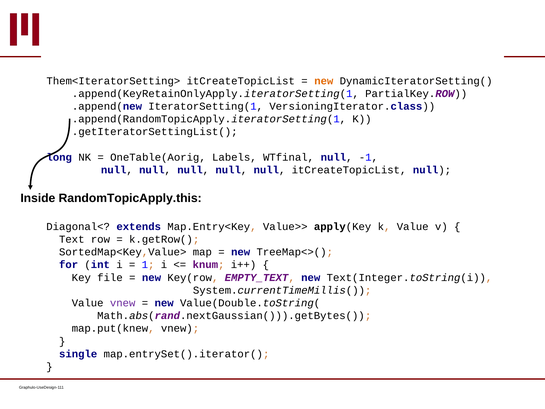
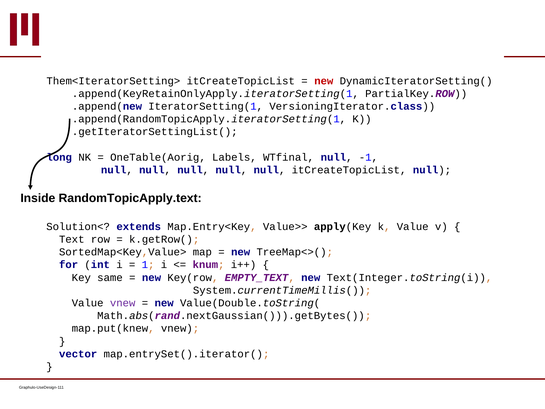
new colour: orange -> red (324, 81)
RandomTopicApply.this: RandomTopicApply.this -> RandomTopicApply.text (130, 198)
Diagonal<: Diagonal< -> Solution< (78, 226)
file: file -> same (110, 277)
single: single -> vector (78, 354)
